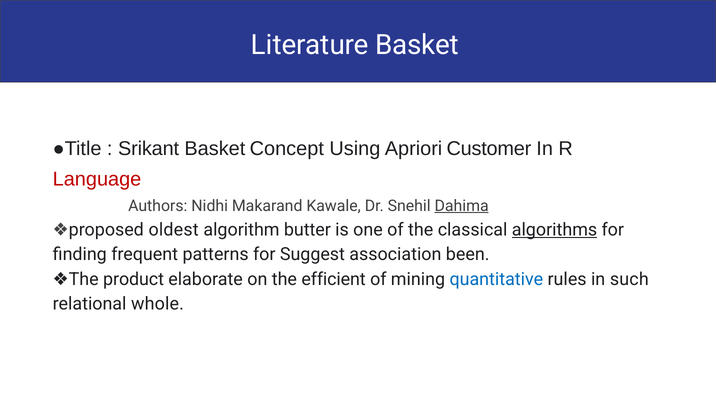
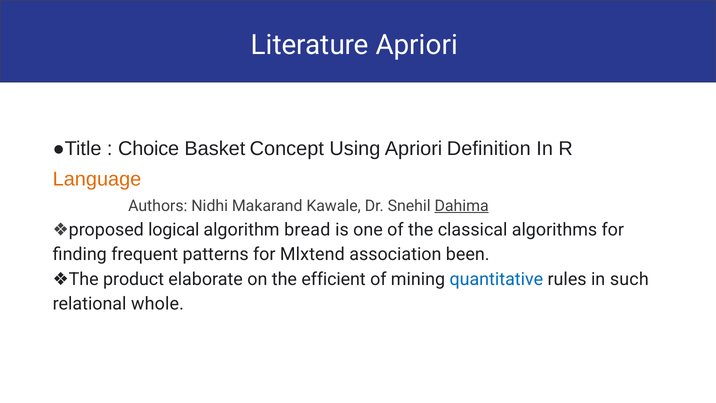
Literature Basket: Basket -> Apriori (417, 45)
Srikant: Srikant -> Choice (149, 148)
Customer: Customer -> Definition (489, 148)
Language colour: red -> orange (97, 179)
oldest: oldest -> logical (174, 230)
butter: butter -> bread (307, 230)
algorithms underline: present -> none (554, 230)
Suggest: Suggest -> Mlxtend (312, 254)
